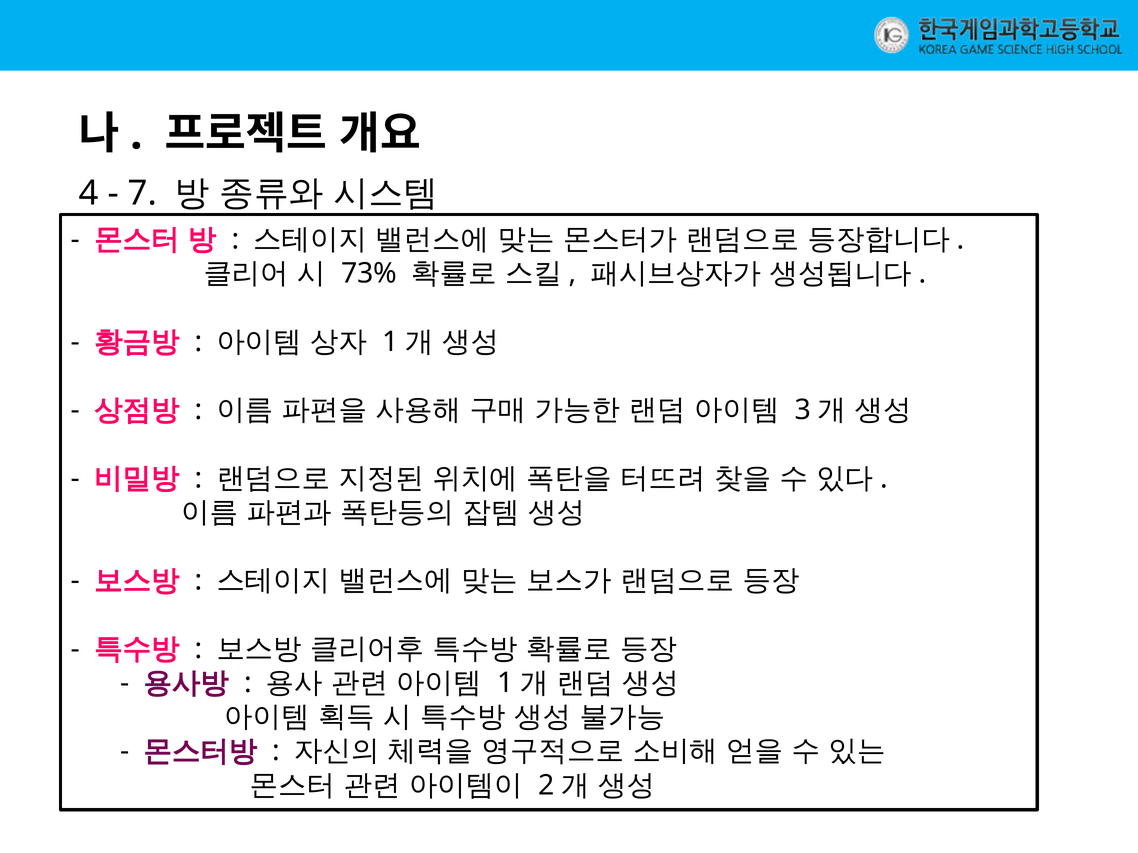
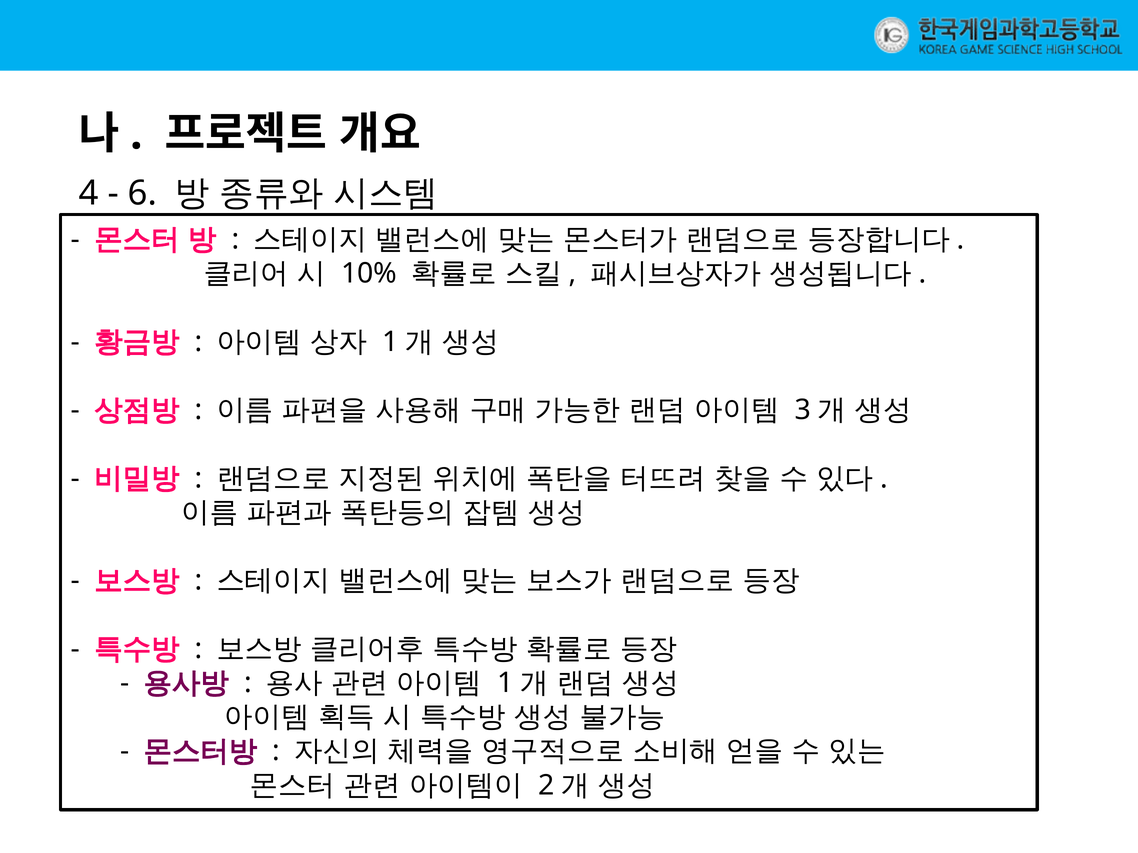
7: 7 -> 6 (142, 194)
73%: 73% -> 10% (369, 274)
